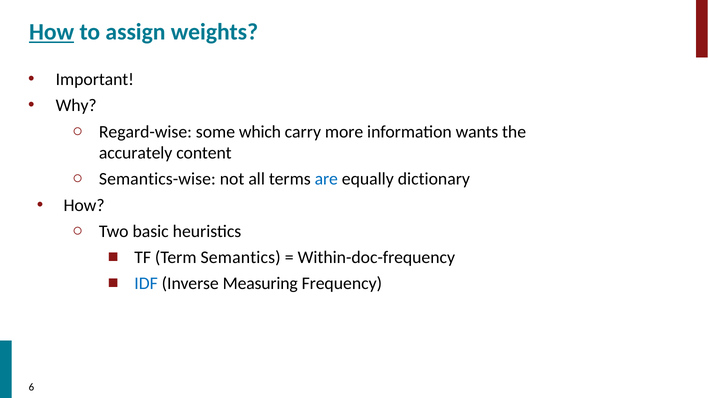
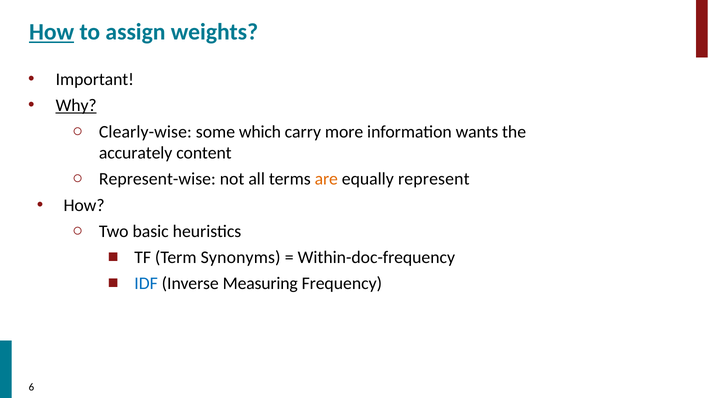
Why underline: none -> present (76, 106)
Regard-wise: Regard-wise -> Clearly-wise (145, 132)
Semantics-wise: Semantics-wise -> Represent-wise (157, 179)
are colour: blue -> orange (326, 179)
dictionary: dictionary -> represent (434, 179)
Semantics: Semantics -> Synonyms (241, 258)
